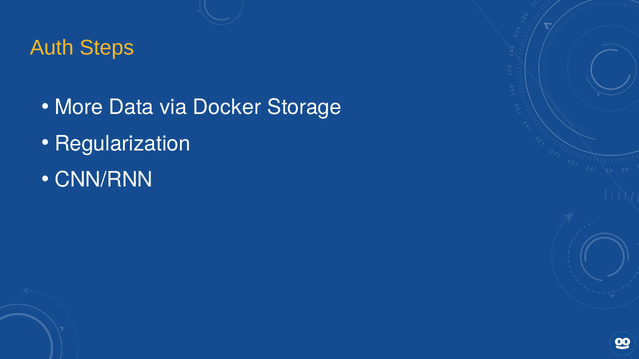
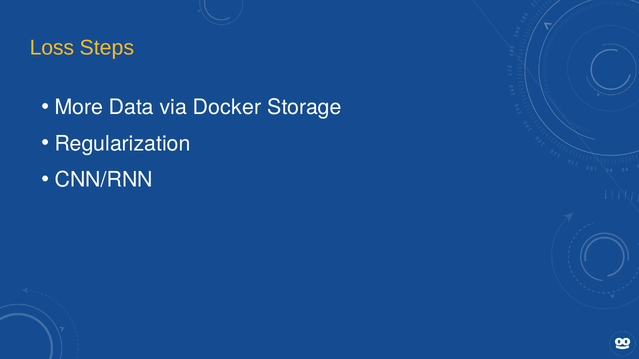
Auth: Auth -> Loss (52, 48)
